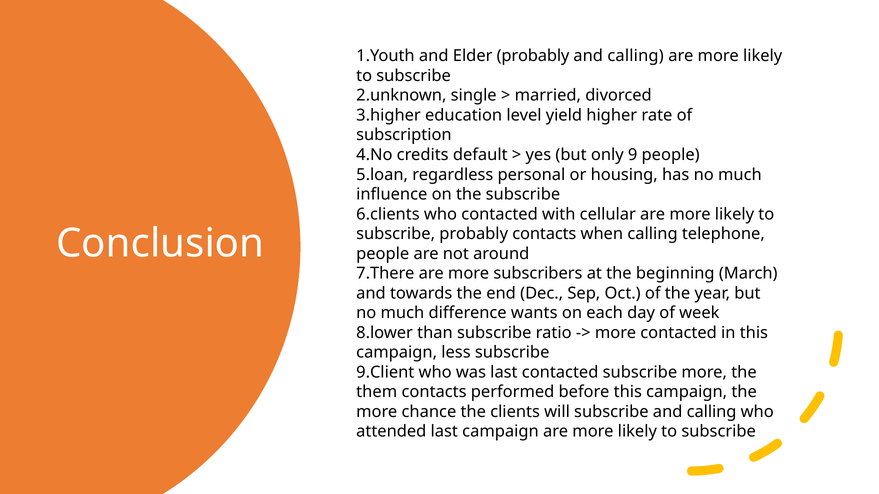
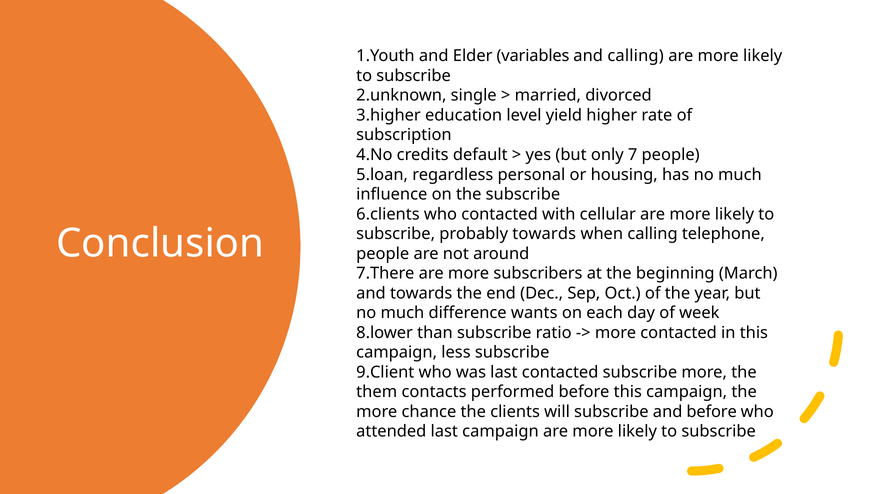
Elder probably: probably -> variables (533, 56)
9: 9 -> 7 (633, 155)
probably contacts: contacts -> towards (544, 234)
subscribe and calling: calling -> before (712, 412)
